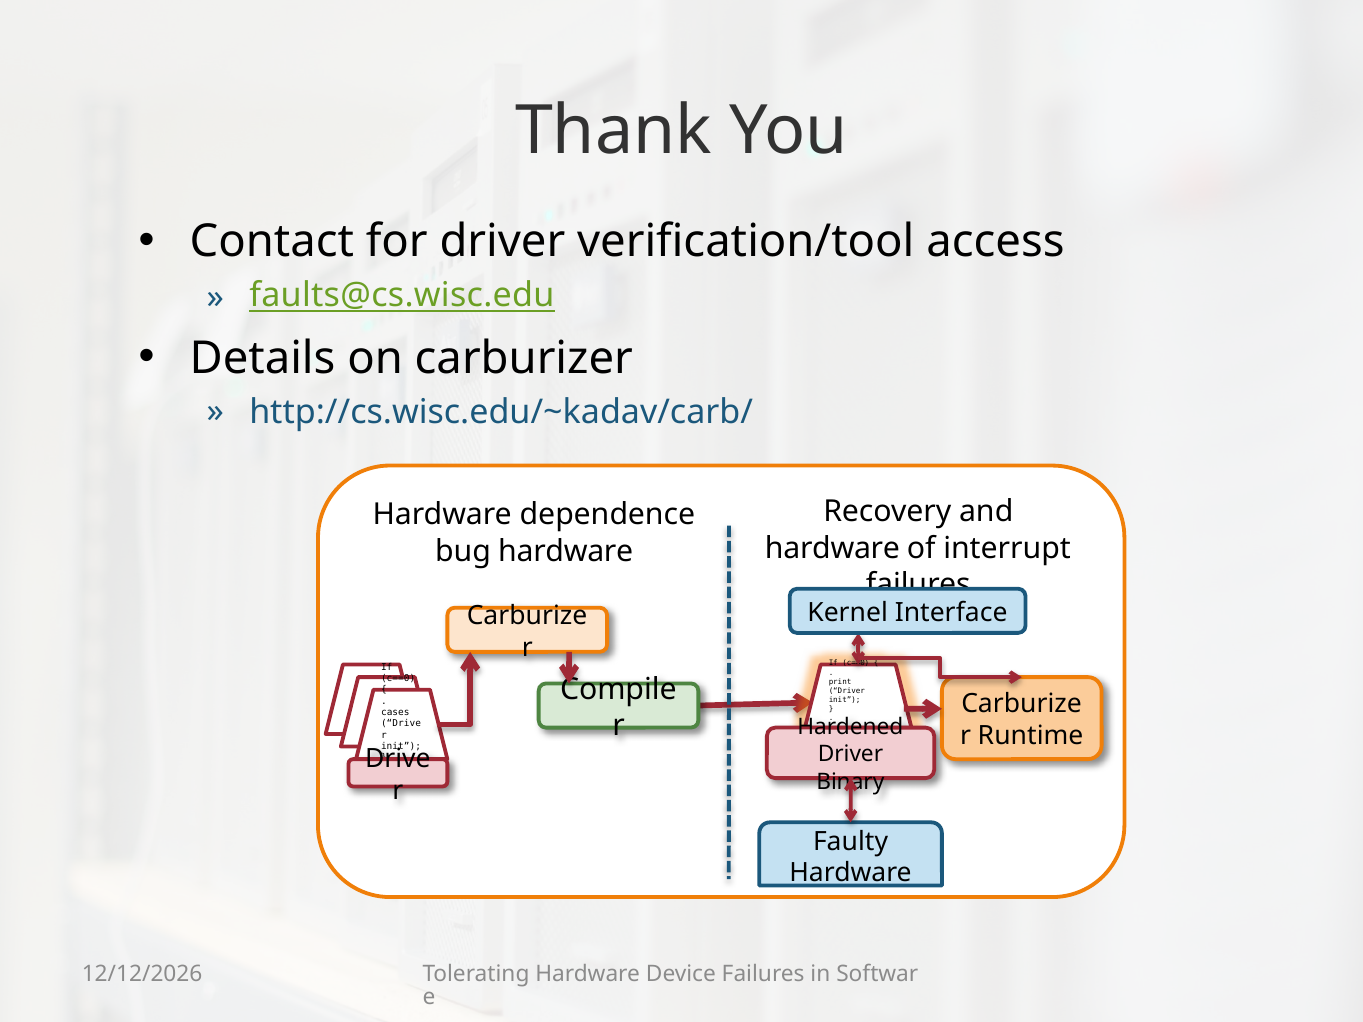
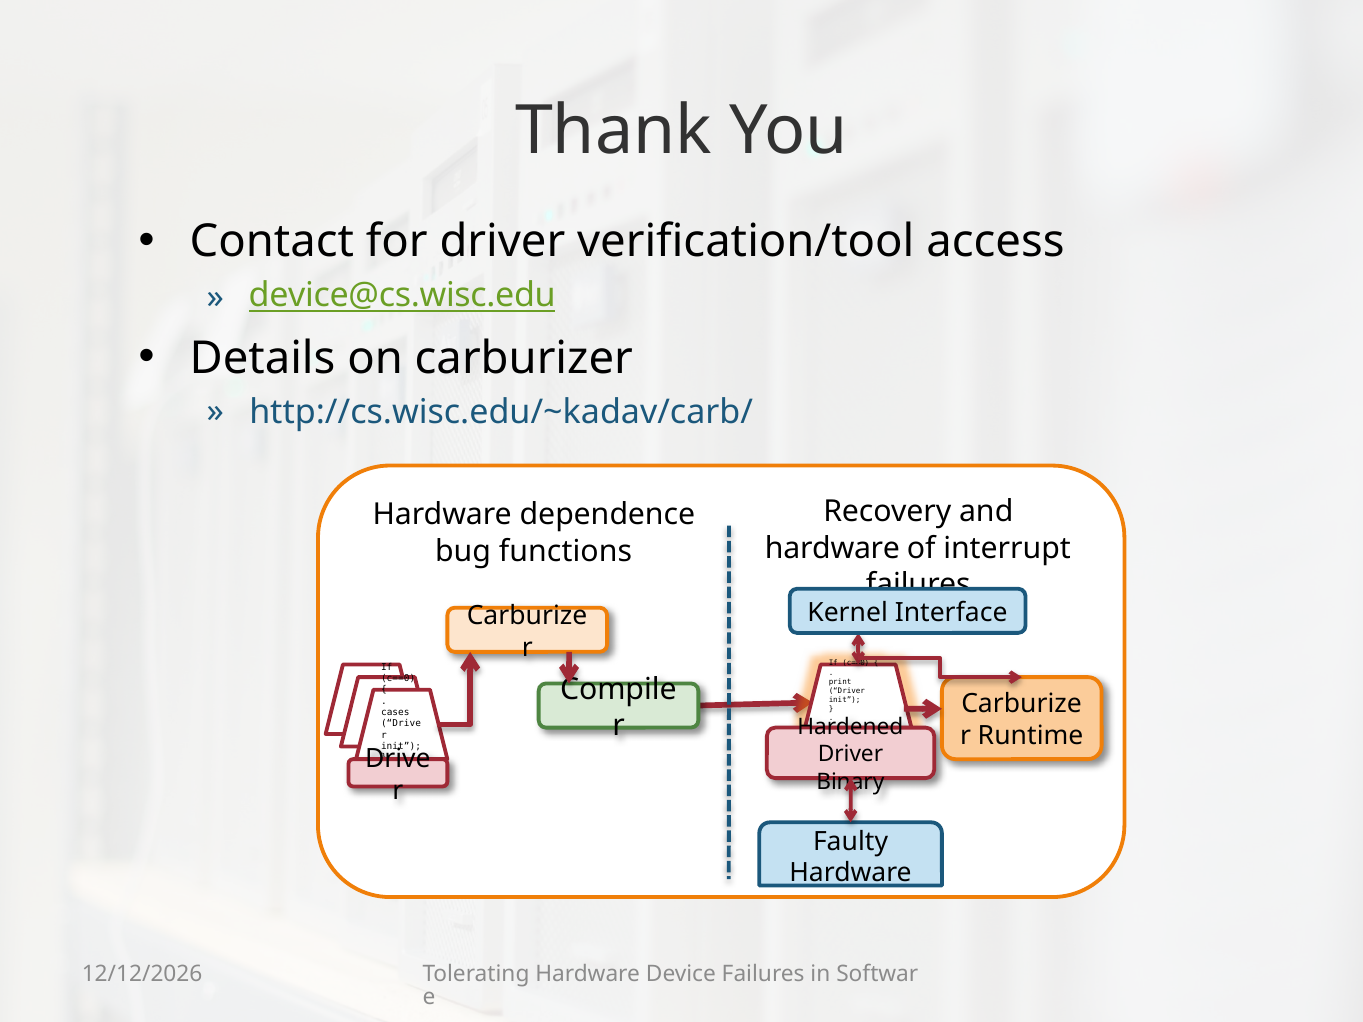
faults@cs.wisc.edu: faults@cs.wisc.edu -> device@cs.wisc.edu (402, 295)
bug hardware: hardware -> functions (565, 551)
